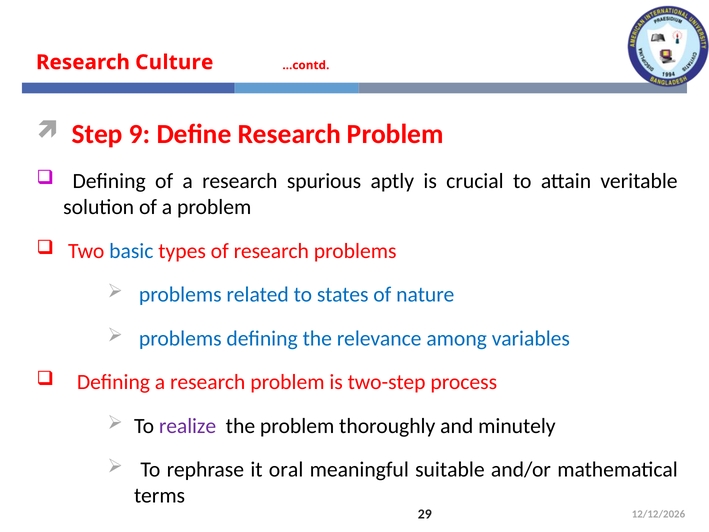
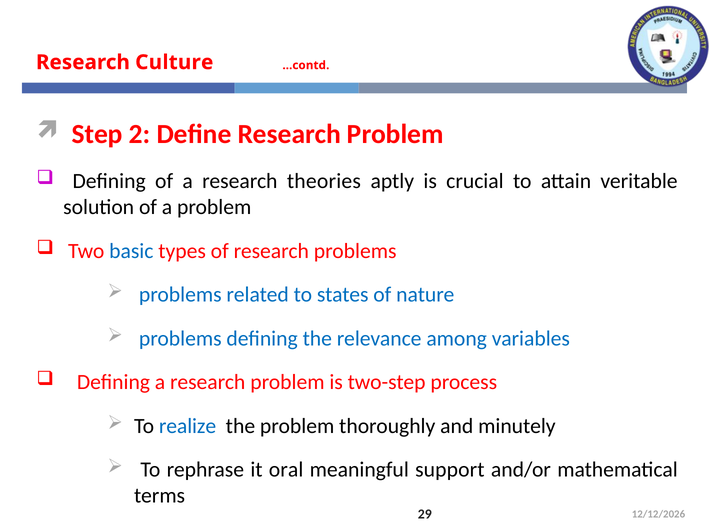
9: 9 -> 2 (140, 134)
spurious: spurious -> theories (324, 181)
realize colour: purple -> blue (188, 426)
suitable: suitable -> support (450, 469)
